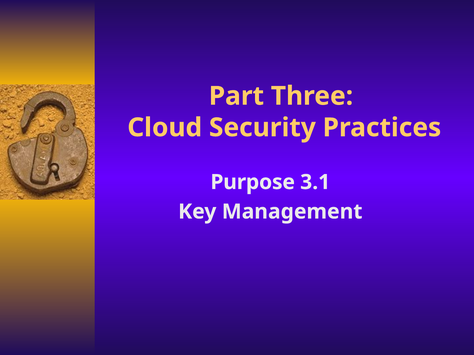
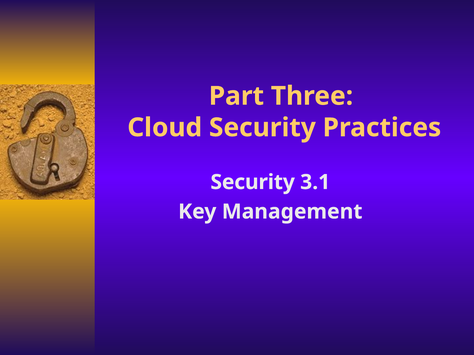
Purpose: Purpose -> Security (253, 182)
